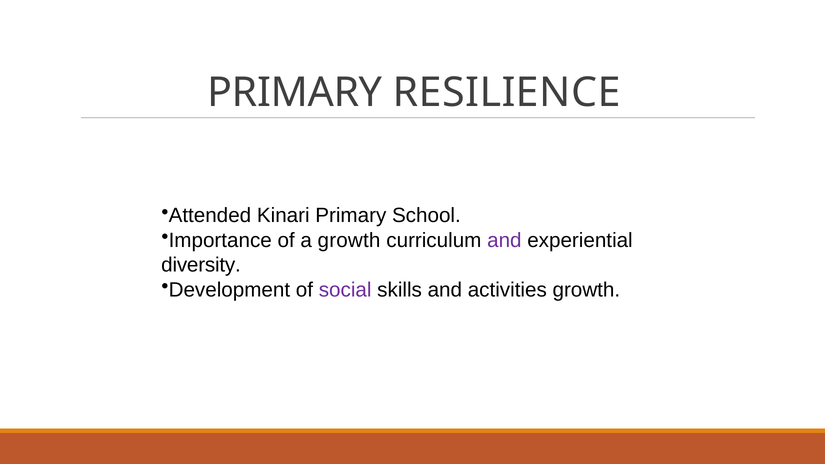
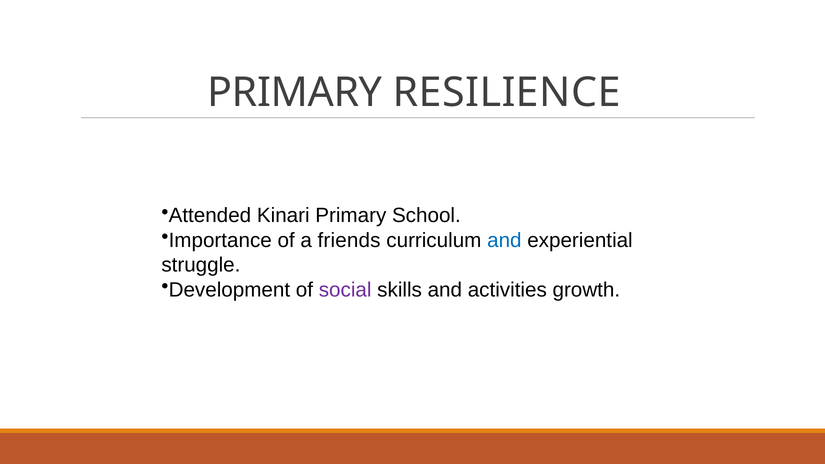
a growth: growth -> friends (349, 240)
and colour: purple -> blue (504, 240)
diversity: diversity -> struggle (201, 265)
